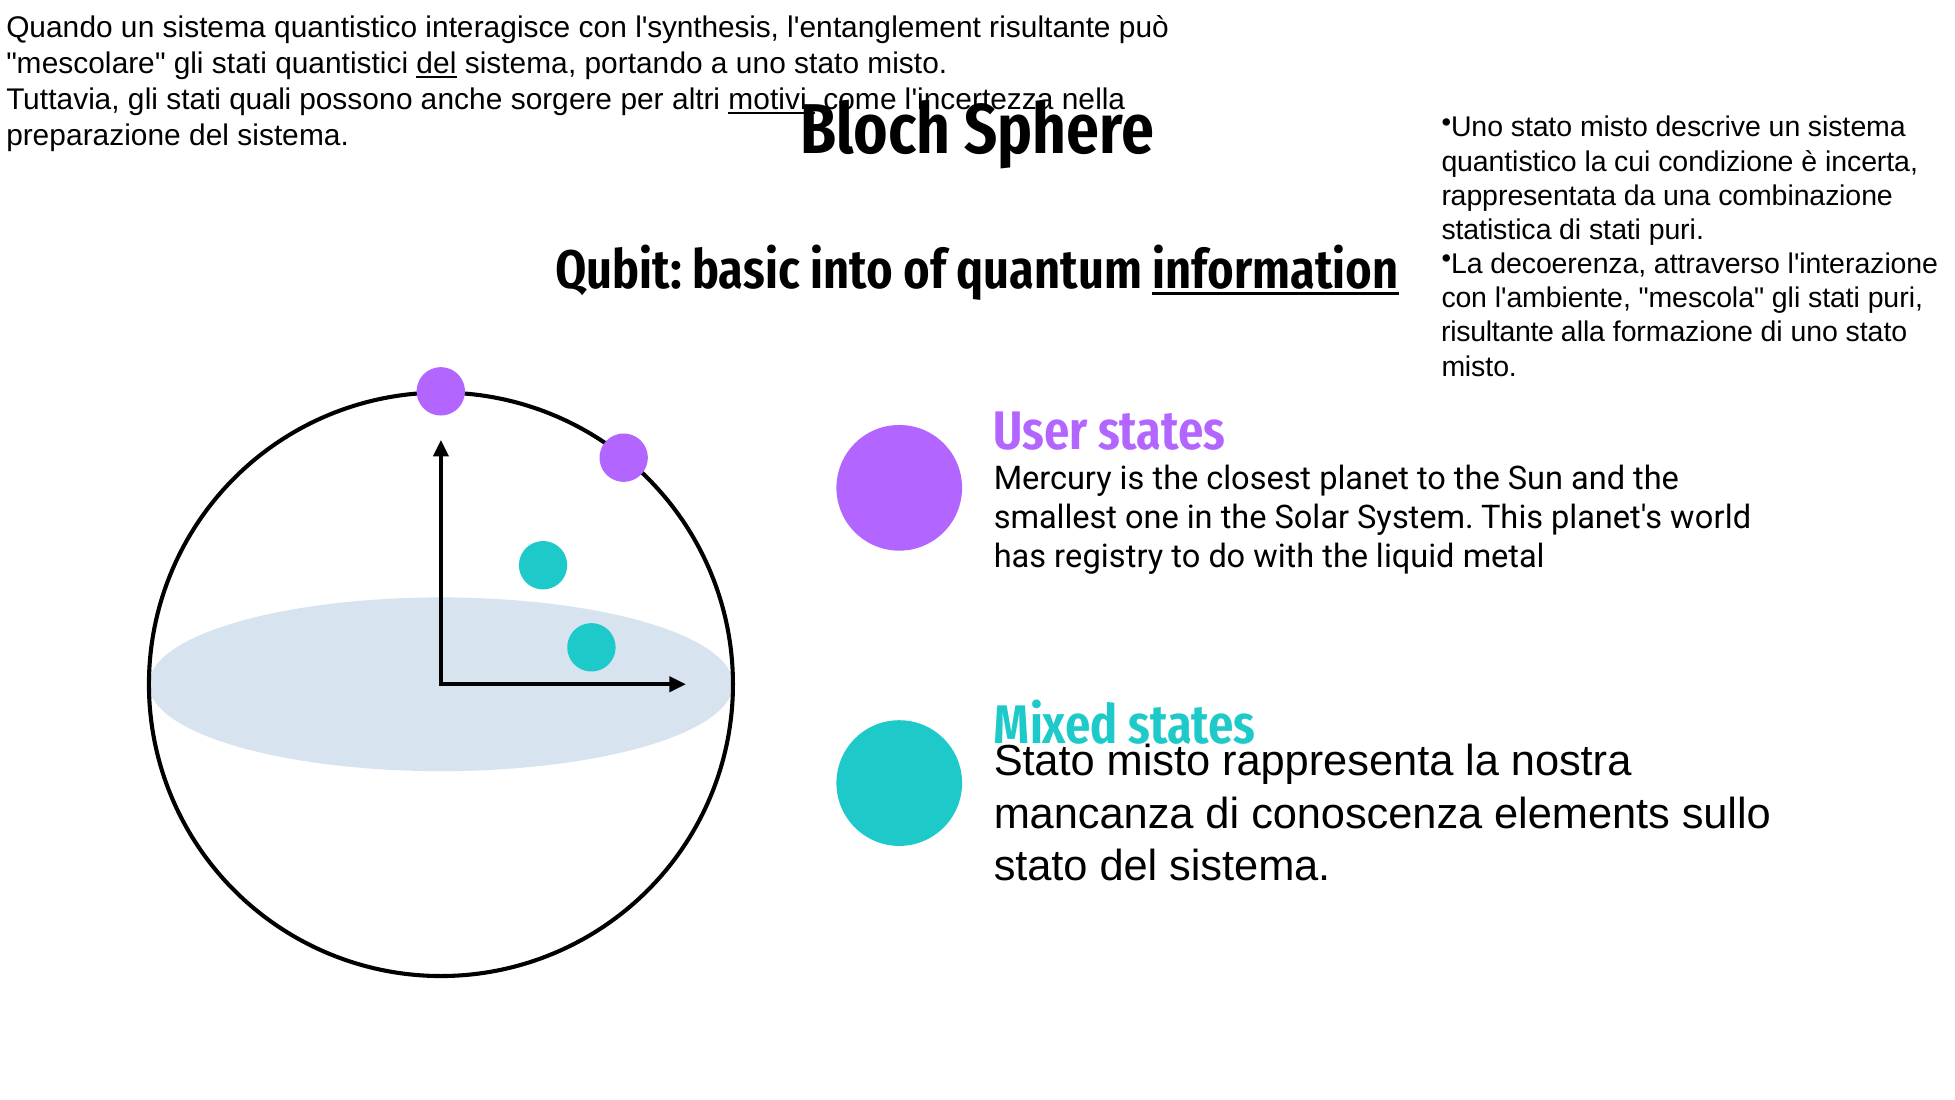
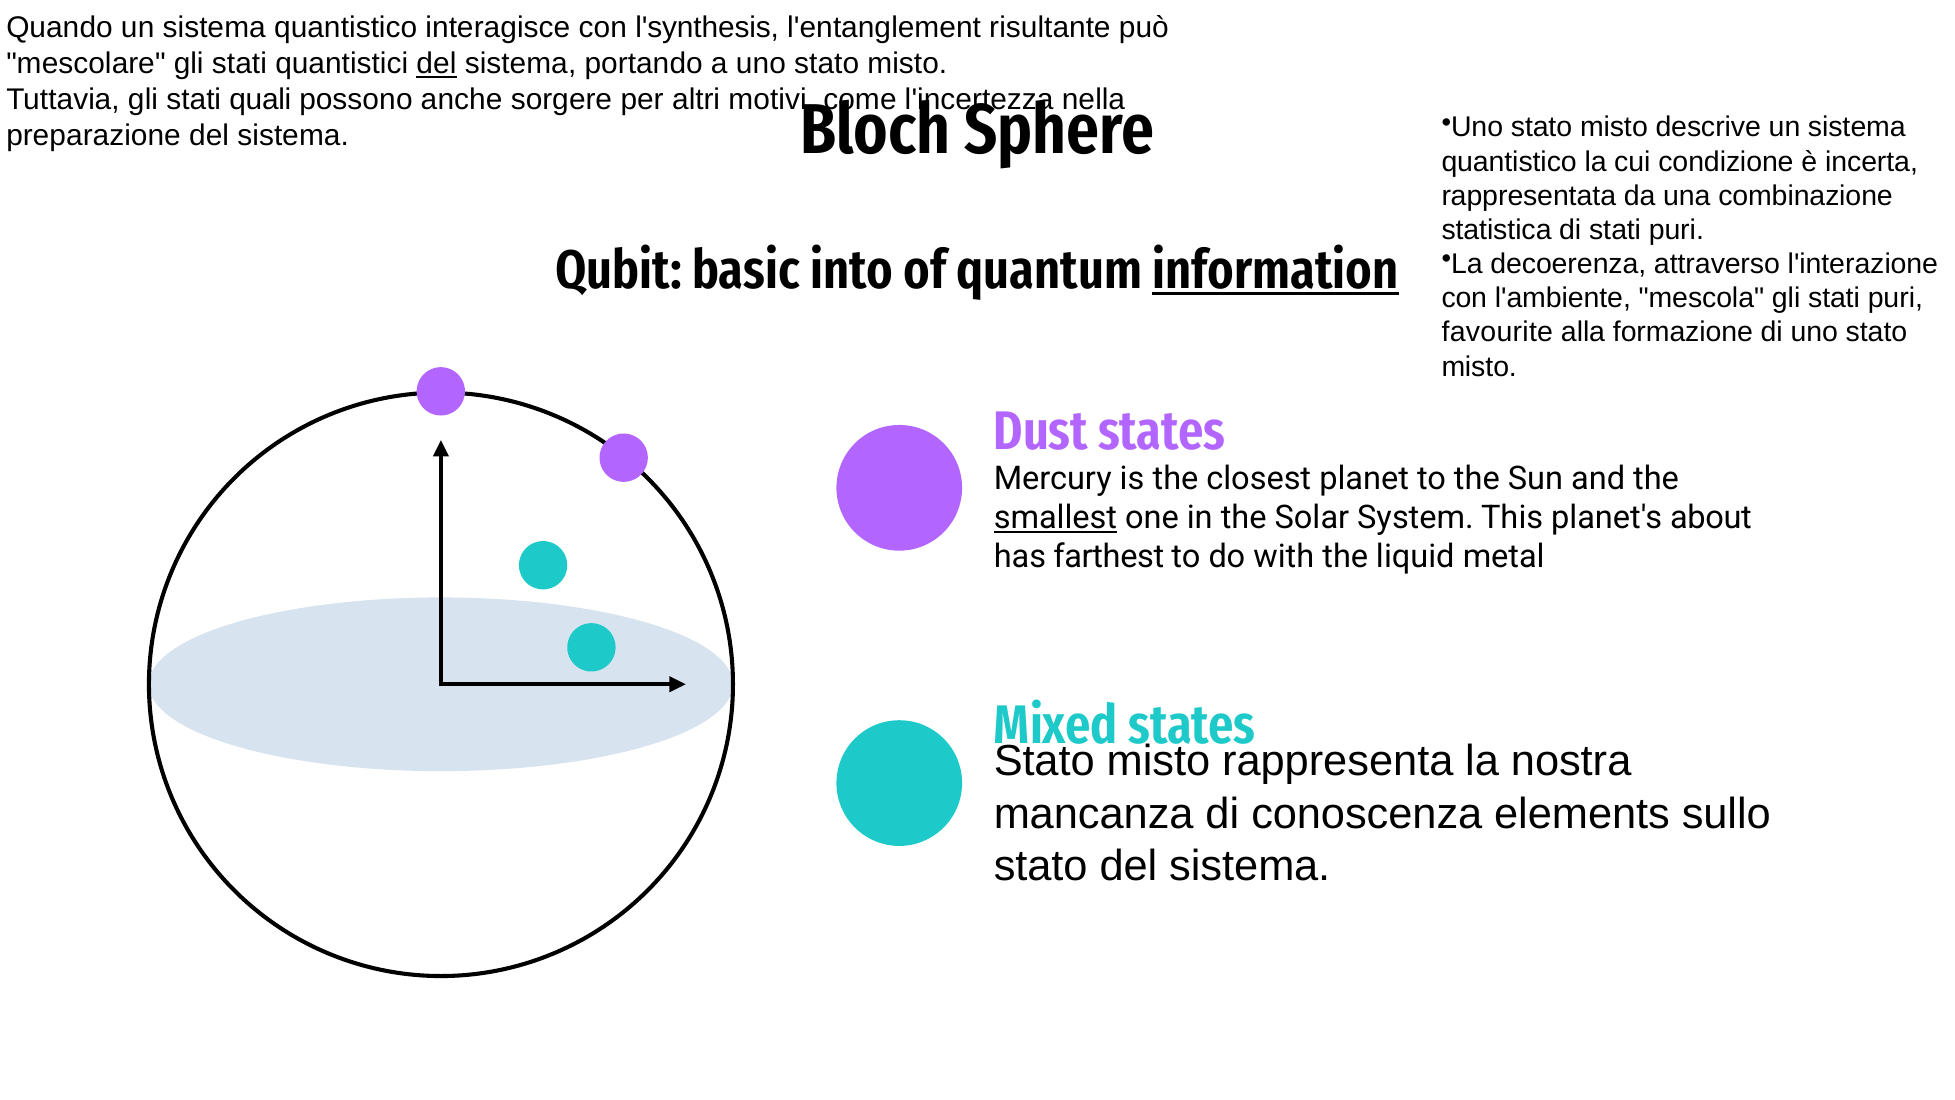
motivi underline: present -> none (772, 100)
risultante: risultante -> favourite (1497, 332)
User: User -> Dust (1041, 431)
smallest underline: none -> present (1055, 518)
world: world -> about (1711, 518)
registry: registry -> farthest (1109, 557)
